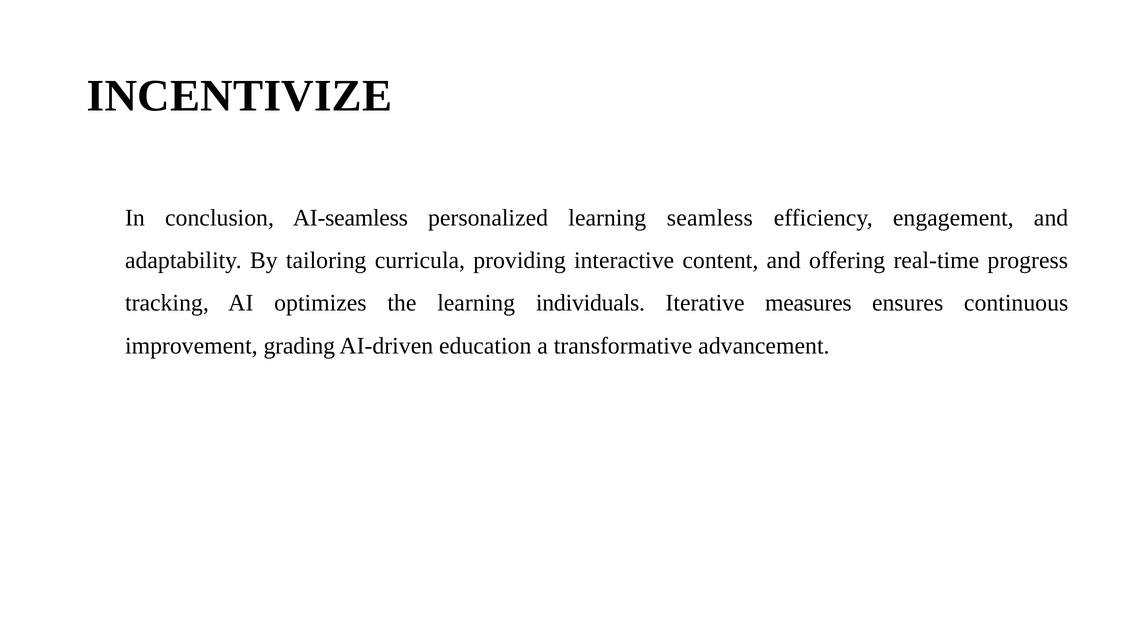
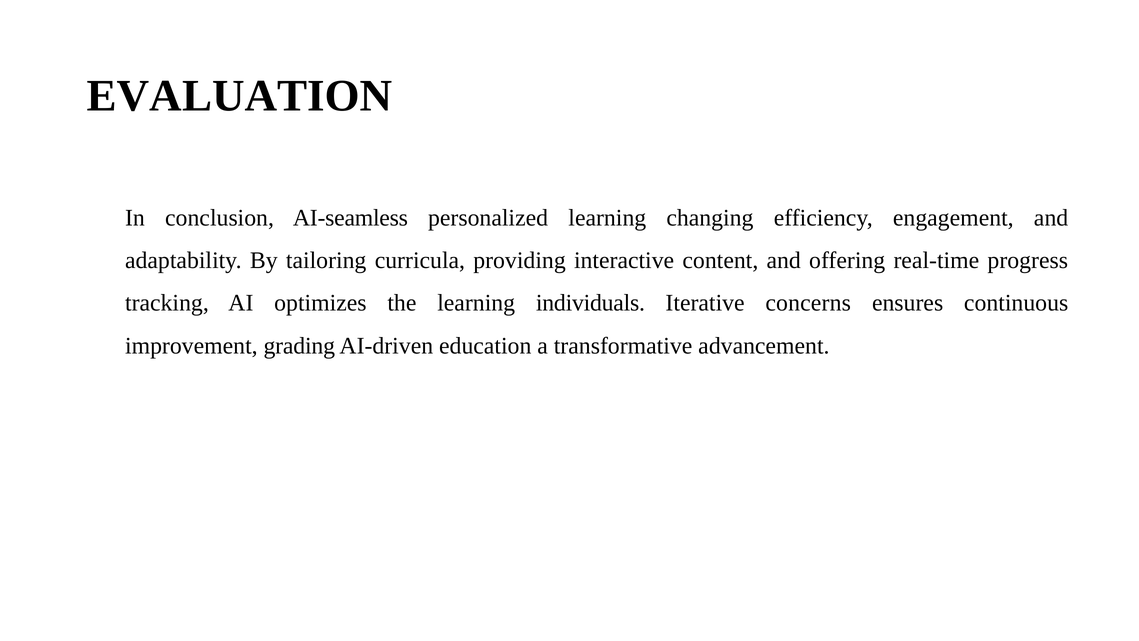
INCENTIVIZE: INCENTIVIZE -> EVALUATION (240, 96)
seamless: seamless -> changing (710, 218)
measures: measures -> concerns (808, 303)
